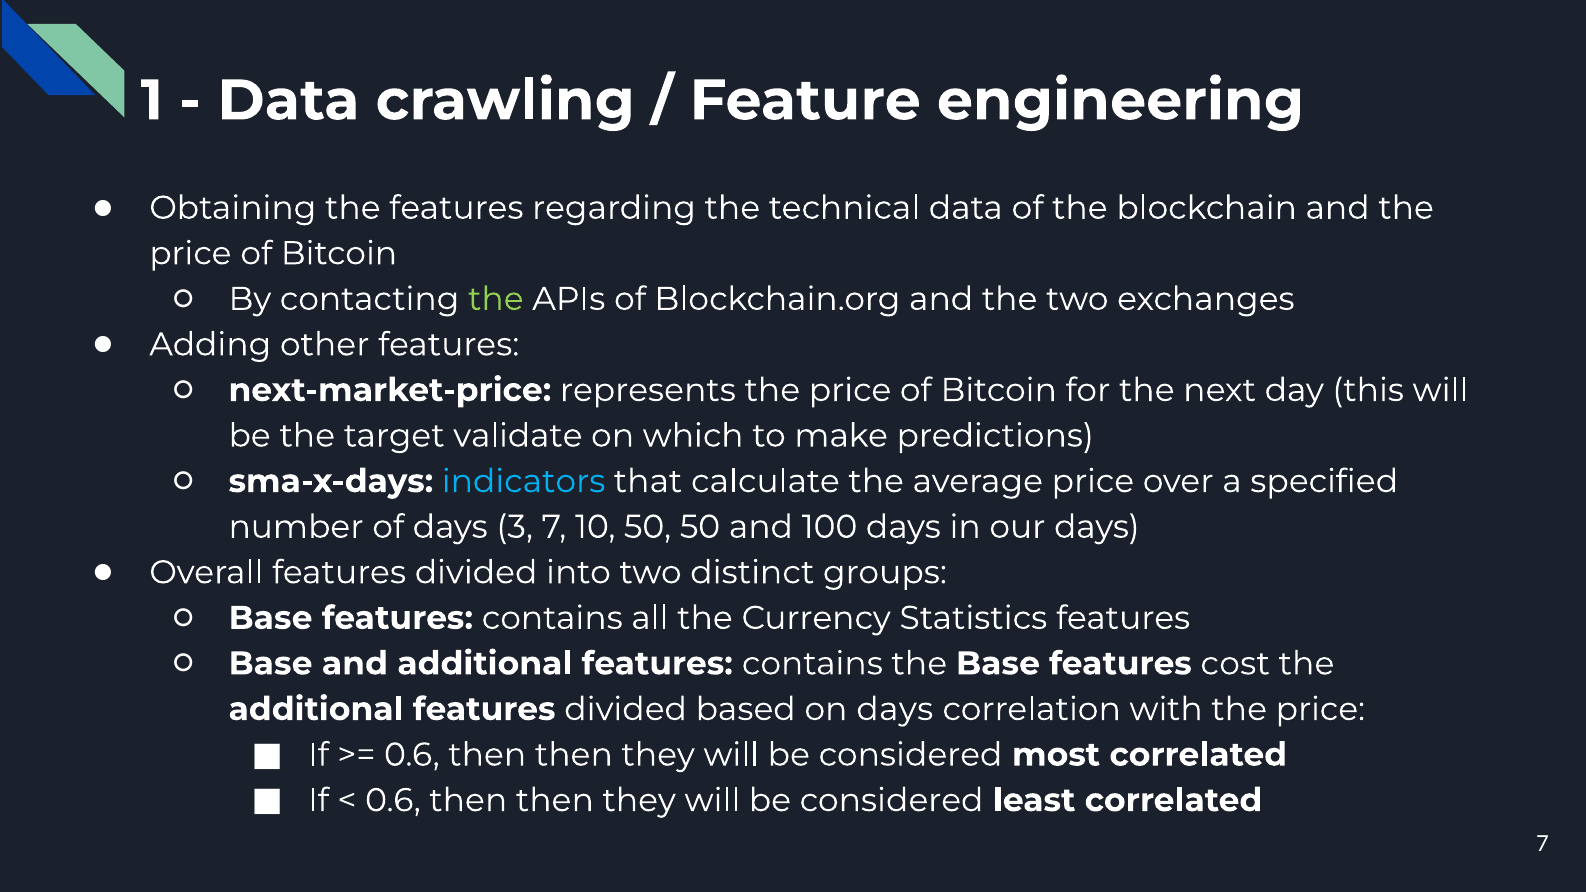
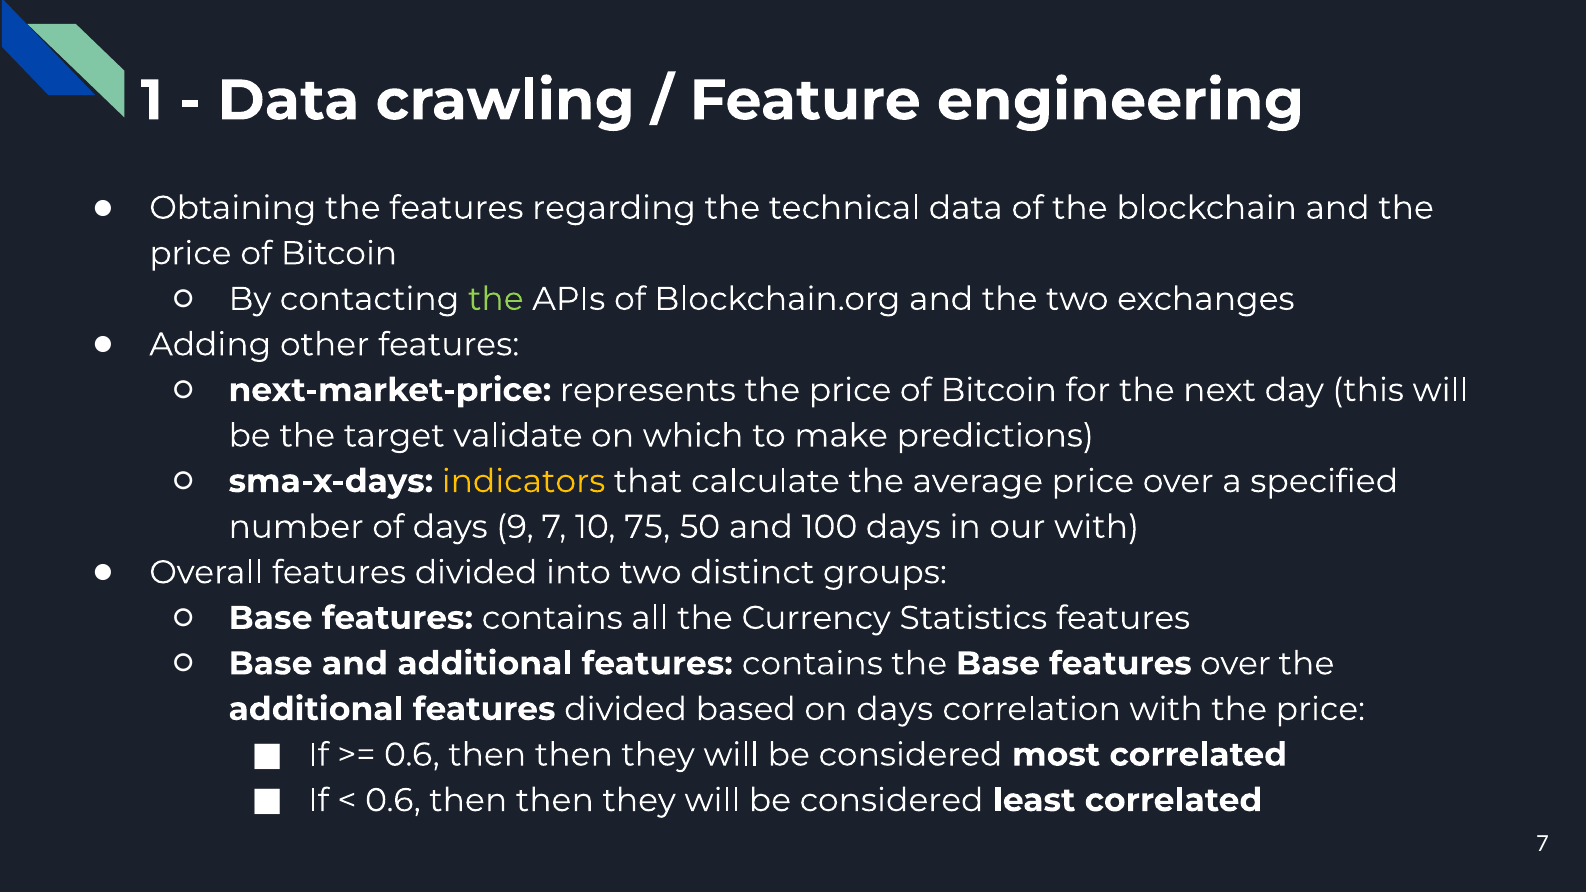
indicators colour: light blue -> yellow (524, 481)
3: 3 -> 9 (515, 527)
10 50: 50 -> 75 (647, 527)
our days: days -> with (1097, 527)
features cost: cost -> over (1235, 664)
